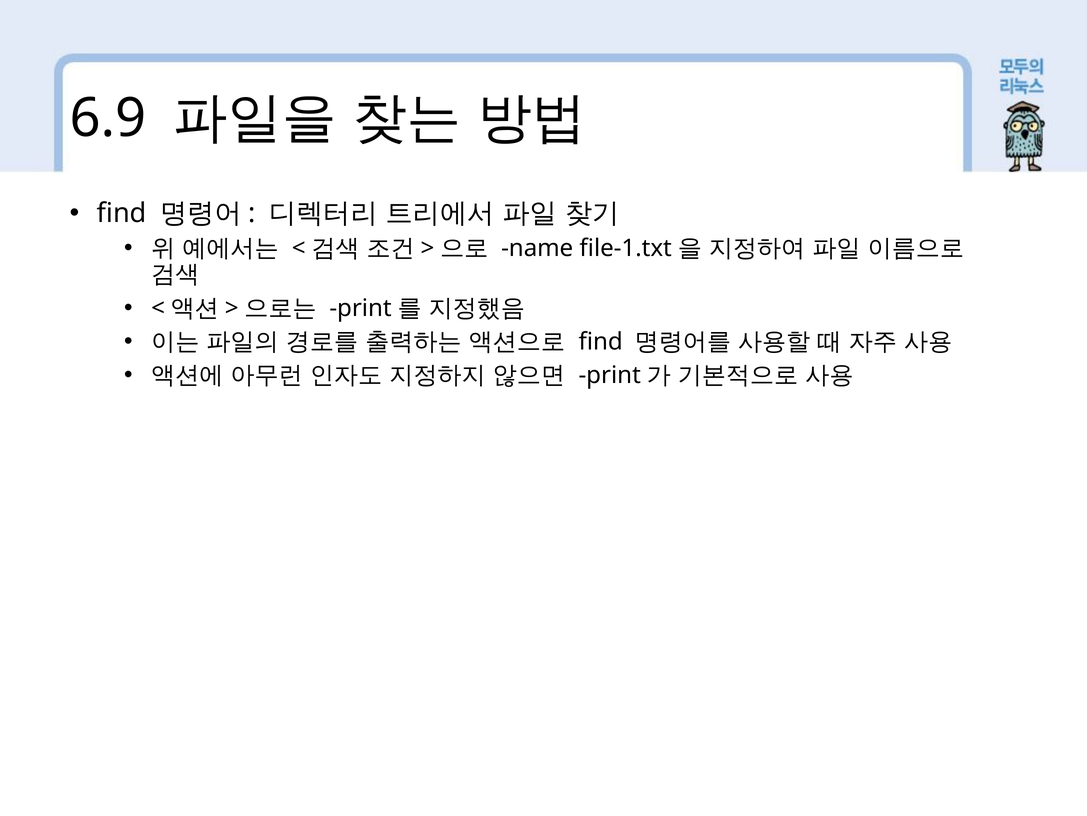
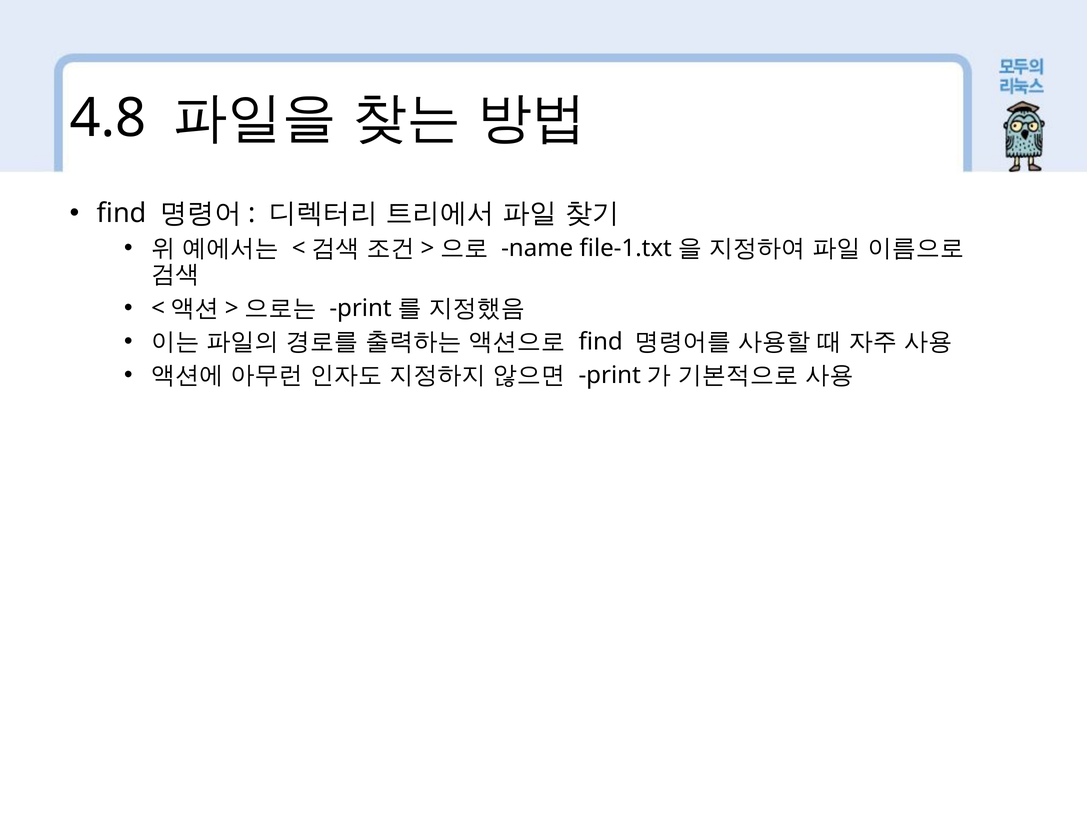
6.9: 6.9 -> 4.8 (108, 118)
